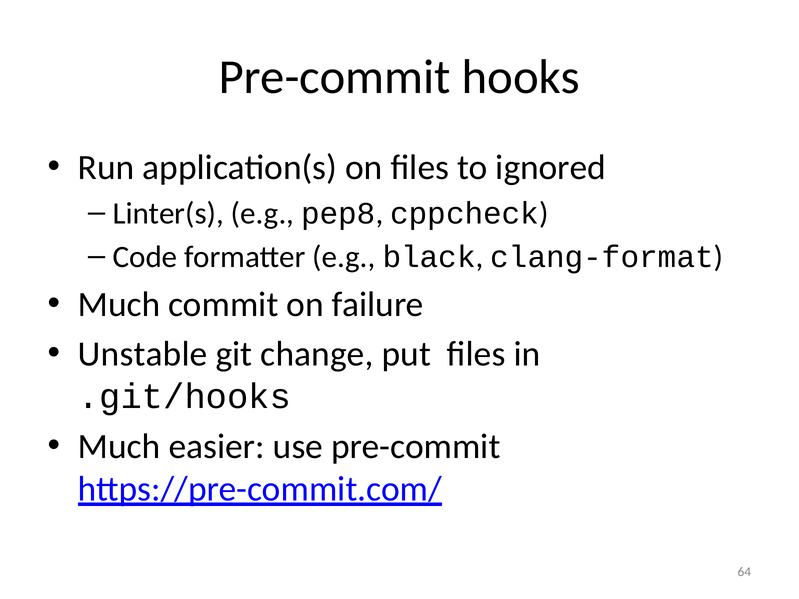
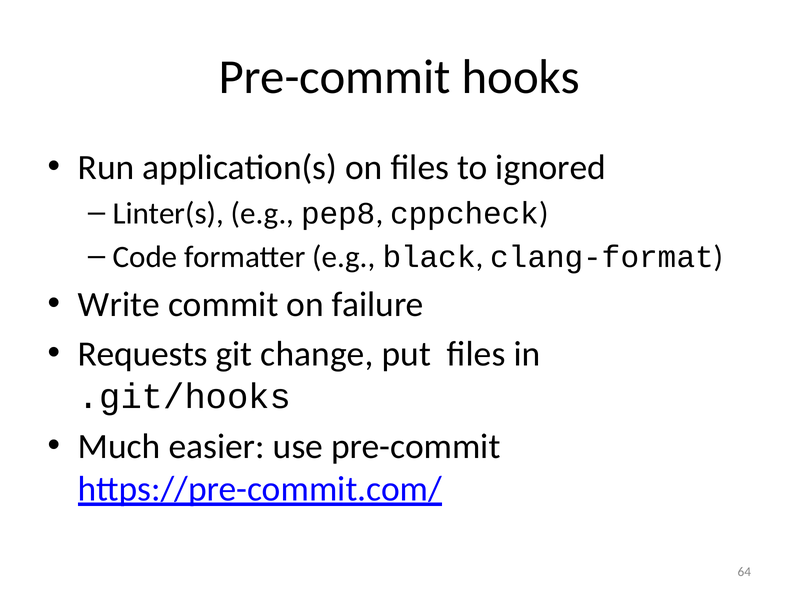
Much: Much -> Write (119, 304)
Unstable: Unstable -> Requests (143, 354)
